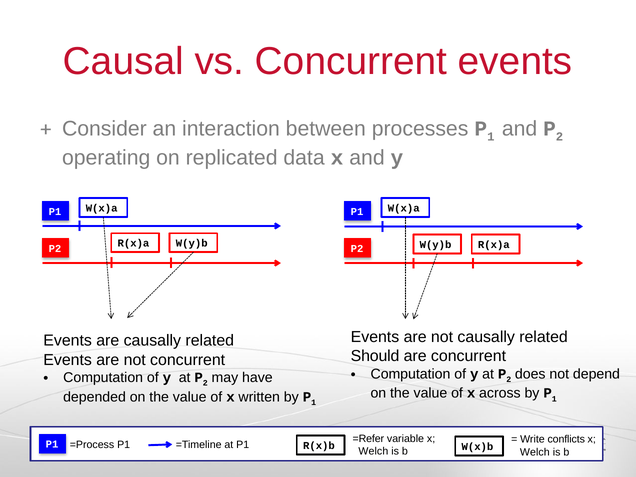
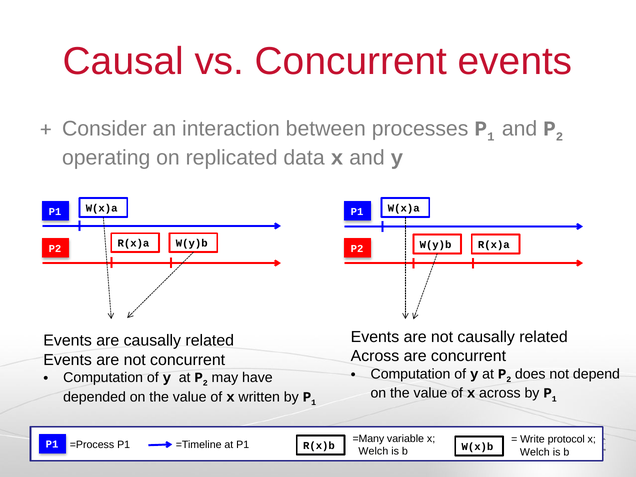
Should: Should -> Across (375, 356)
=Refer: =Refer -> =Many (368, 439)
conflicts: conflicts -> protocol (566, 440)
